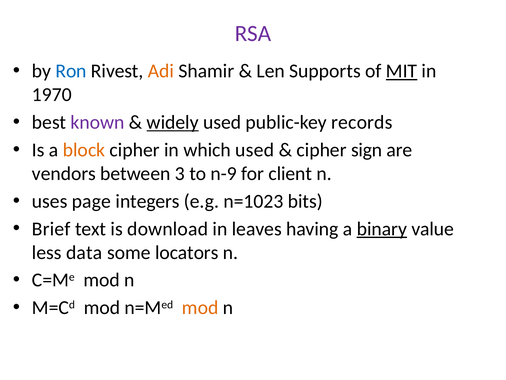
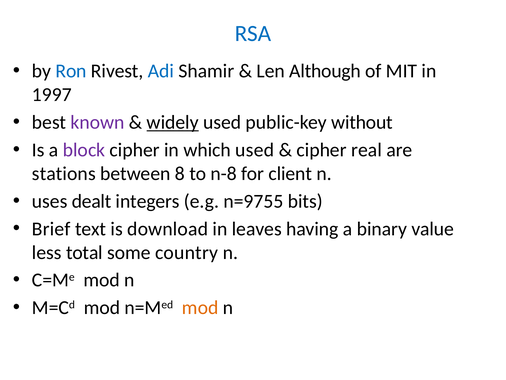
RSA colour: purple -> blue (253, 33)
Adi colour: orange -> blue (161, 71)
Supports: Supports -> Although (325, 71)
MIT underline: present -> none (402, 71)
1970: 1970 -> 1997 (52, 95)
records: records -> without (362, 122)
block colour: orange -> purple (84, 150)
sign: sign -> real (366, 150)
vendors: vendors -> stations (64, 173)
3: 3 -> 8 (180, 173)
n-9: n-9 -> n-8 (224, 173)
page: page -> dealt (92, 201)
n=1023: n=1023 -> n=9755 (253, 201)
binary underline: present -> none (382, 229)
data: data -> total (84, 252)
locators: locators -> country (187, 252)
